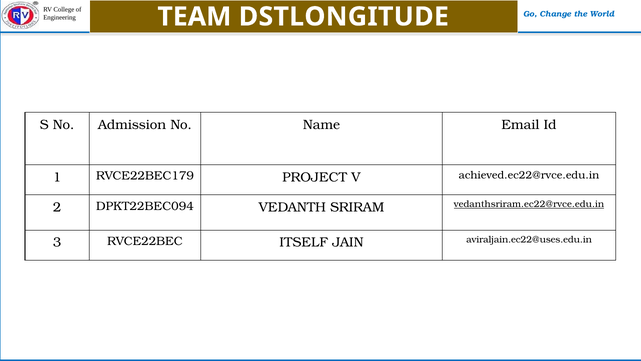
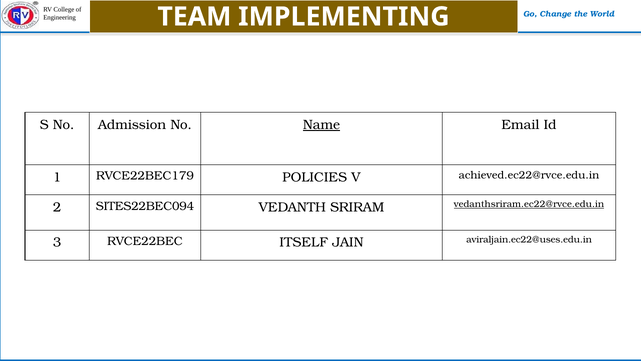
DSTLONGITUDE: DSTLONGITUDE -> IMPLEMENTING (344, 17)
Name underline: none -> present (321, 124)
PROJECT: PROJECT -> POLICIES (315, 177)
DPKT22BEC094: DPKT22BEC094 -> SITES22BEC094 (145, 206)
